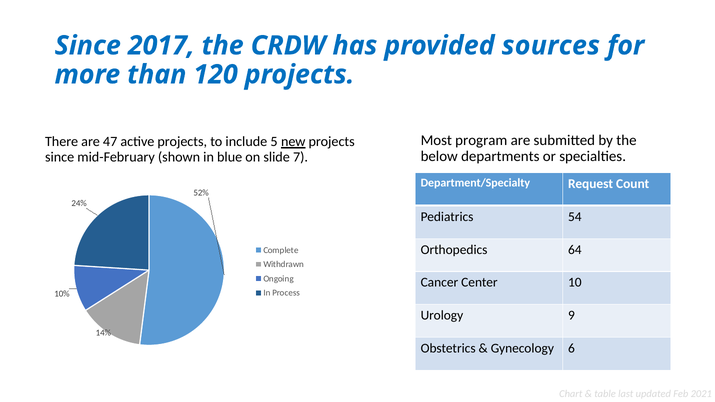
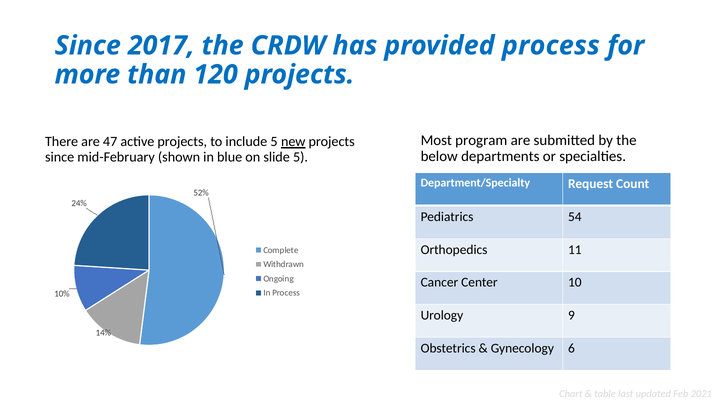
provided sources: sources -> process (551, 46)
slide 7: 7 -> 5 (301, 157)
64: 64 -> 11 (575, 250)
